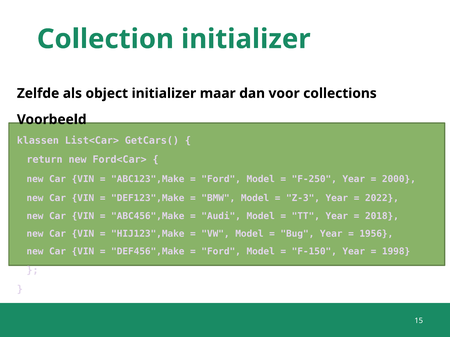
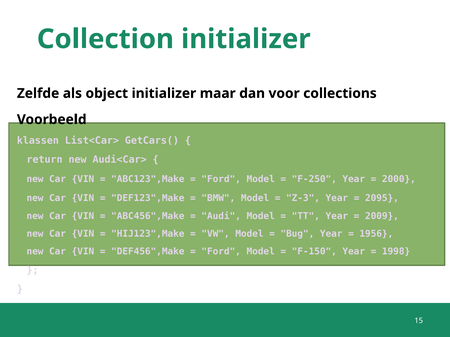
Ford<Car>: Ford<Car> -> Audi<Car> (120, 160)
2022: 2022 -> 2095 (382, 198)
2018: 2018 -> 2009 (382, 216)
